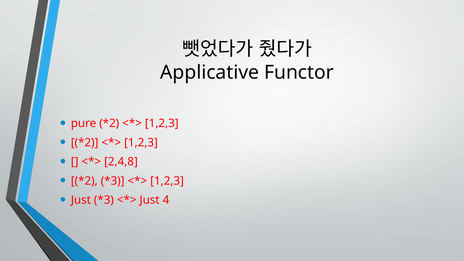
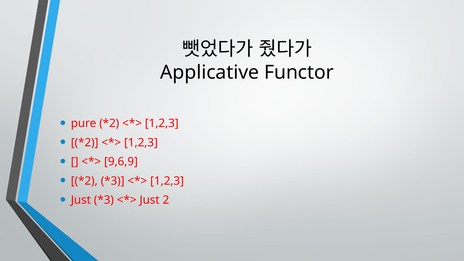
2,4,8: 2,4,8 -> 9,6,9 (121, 162)
4: 4 -> 2 (166, 200)
